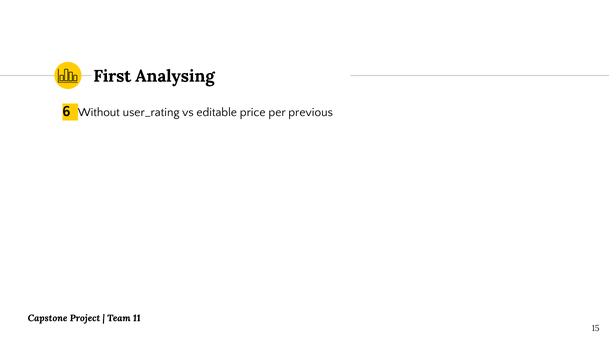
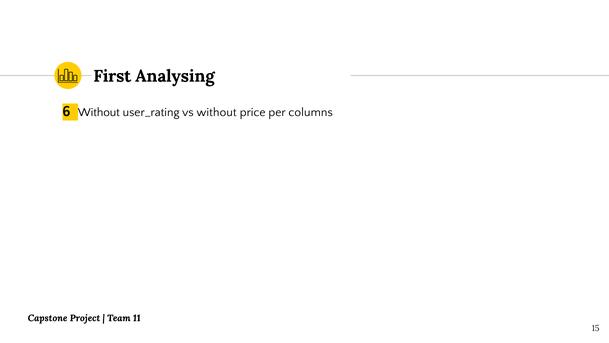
vs editable: editable -> without (217, 112)
previous: previous -> columns (311, 112)
